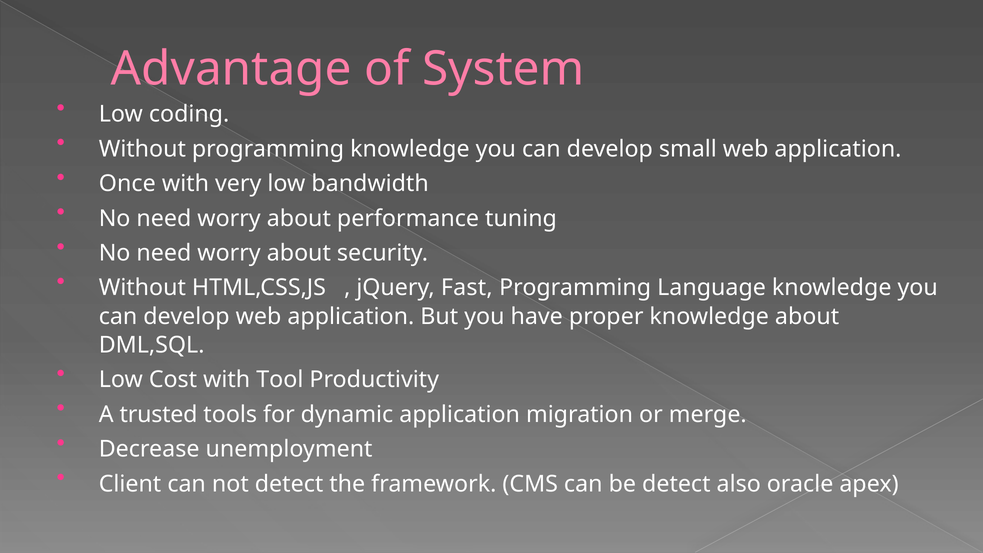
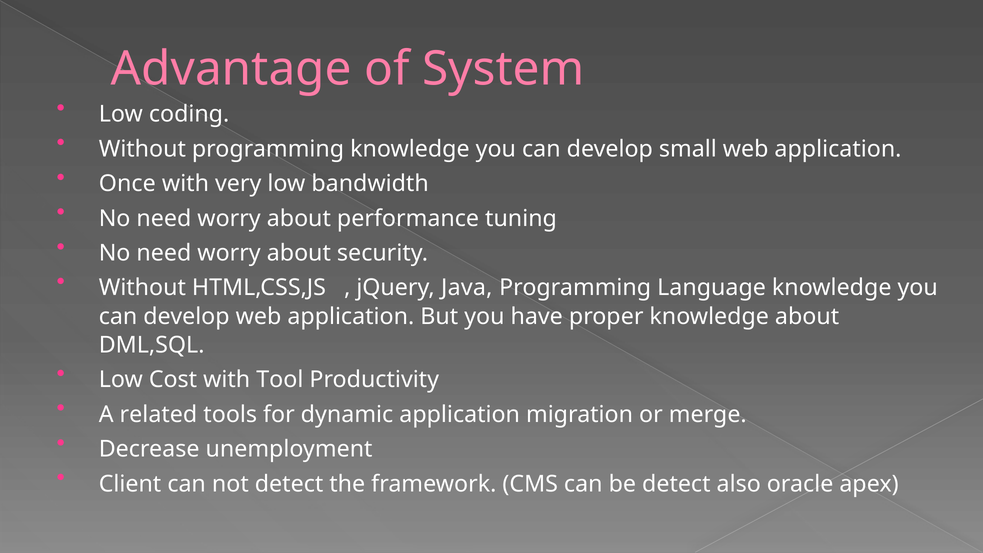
Fast: Fast -> Java (467, 288)
trusted: trusted -> related (158, 414)
